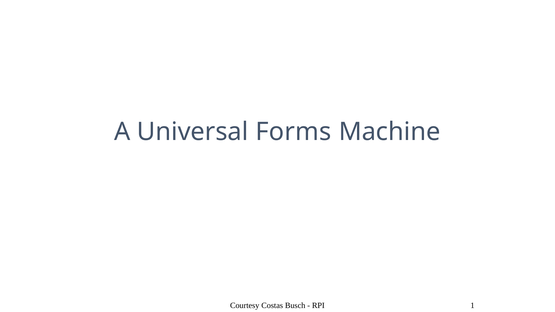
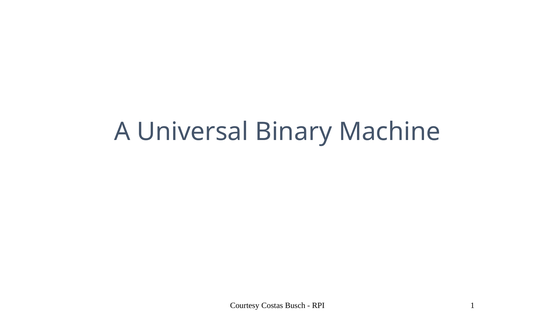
Forms: Forms -> Binary (294, 132)
